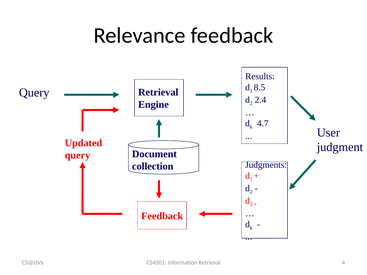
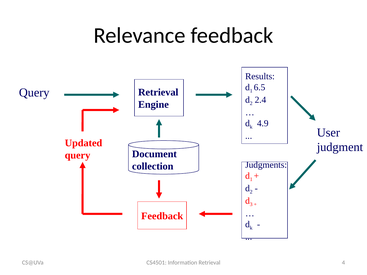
8.5: 8.5 -> 6.5 (260, 87)
4.7: 4.7 -> 4.9 (263, 123)
